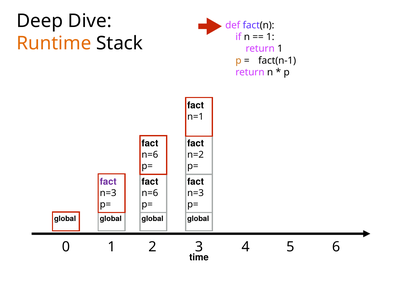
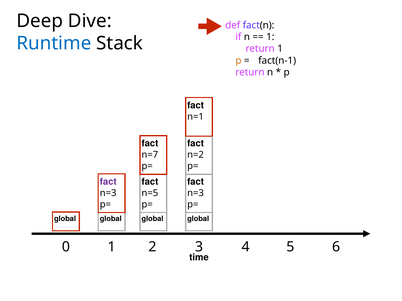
Runtime colour: orange -> blue (54, 43)
n=6: n=6 -> n=7 (150, 155)
n=6: n=6 -> n=5 (150, 193)
